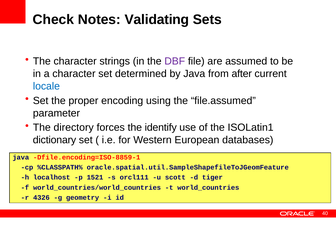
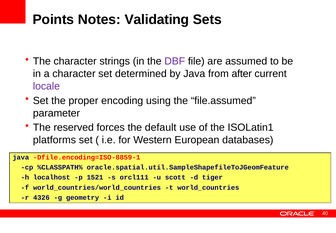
Check: Check -> Points (53, 20)
locale colour: blue -> purple (46, 86)
directory: directory -> reserved (74, 127)
identify: identify -> default (161, 127)
dictionary: dictionary -> platforms (54, 140)
